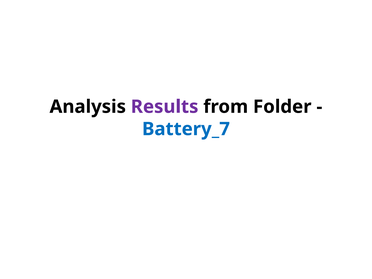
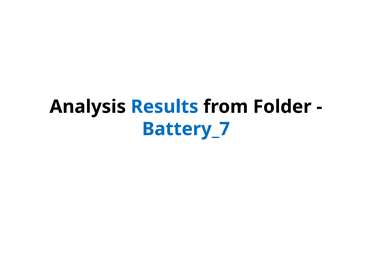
Results colour: purple -> blue (165, 107)
